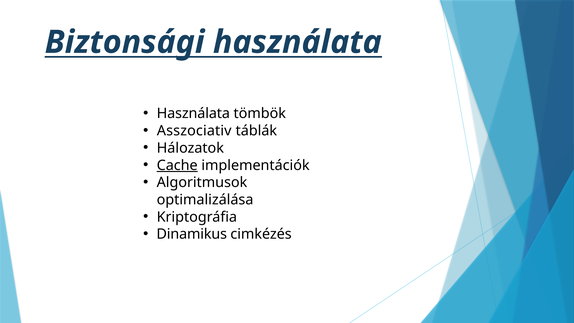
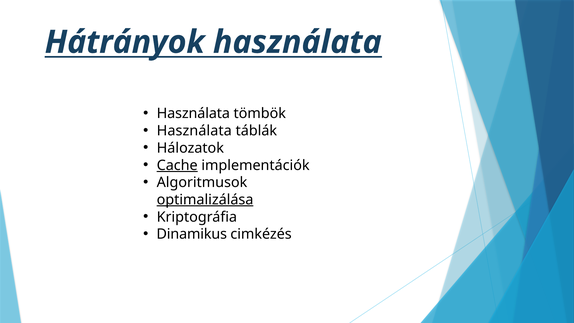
Biztonsági: Biztonsági -> Hátrányok (125, 42)
Asszociativ: Asszociativ -> Használata (194, 131)
optimalizálása underline: none -> present (205, 200)
